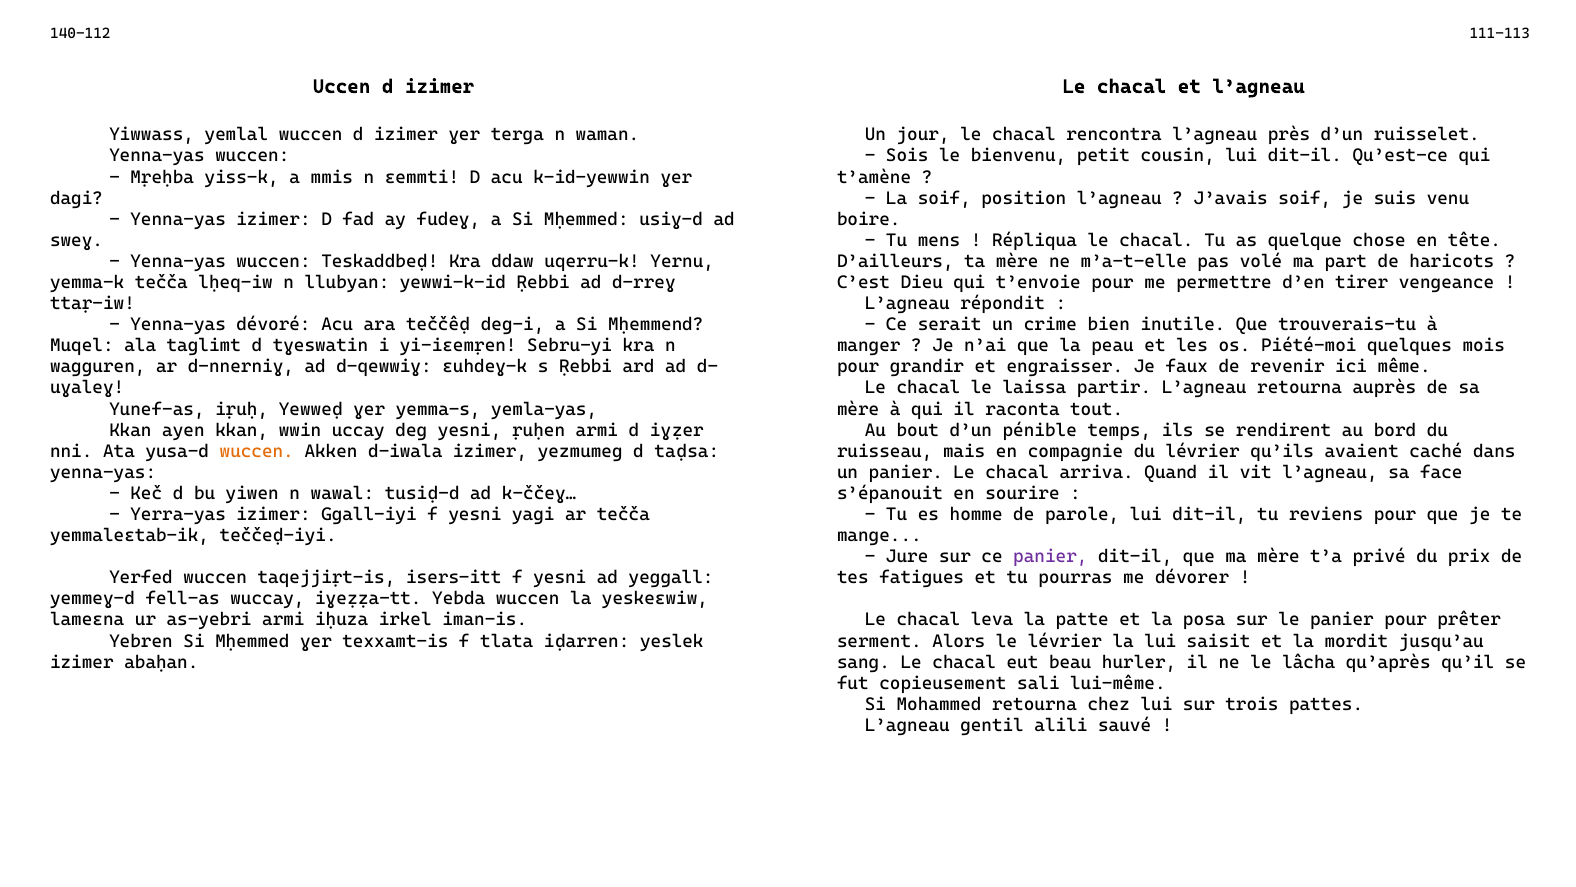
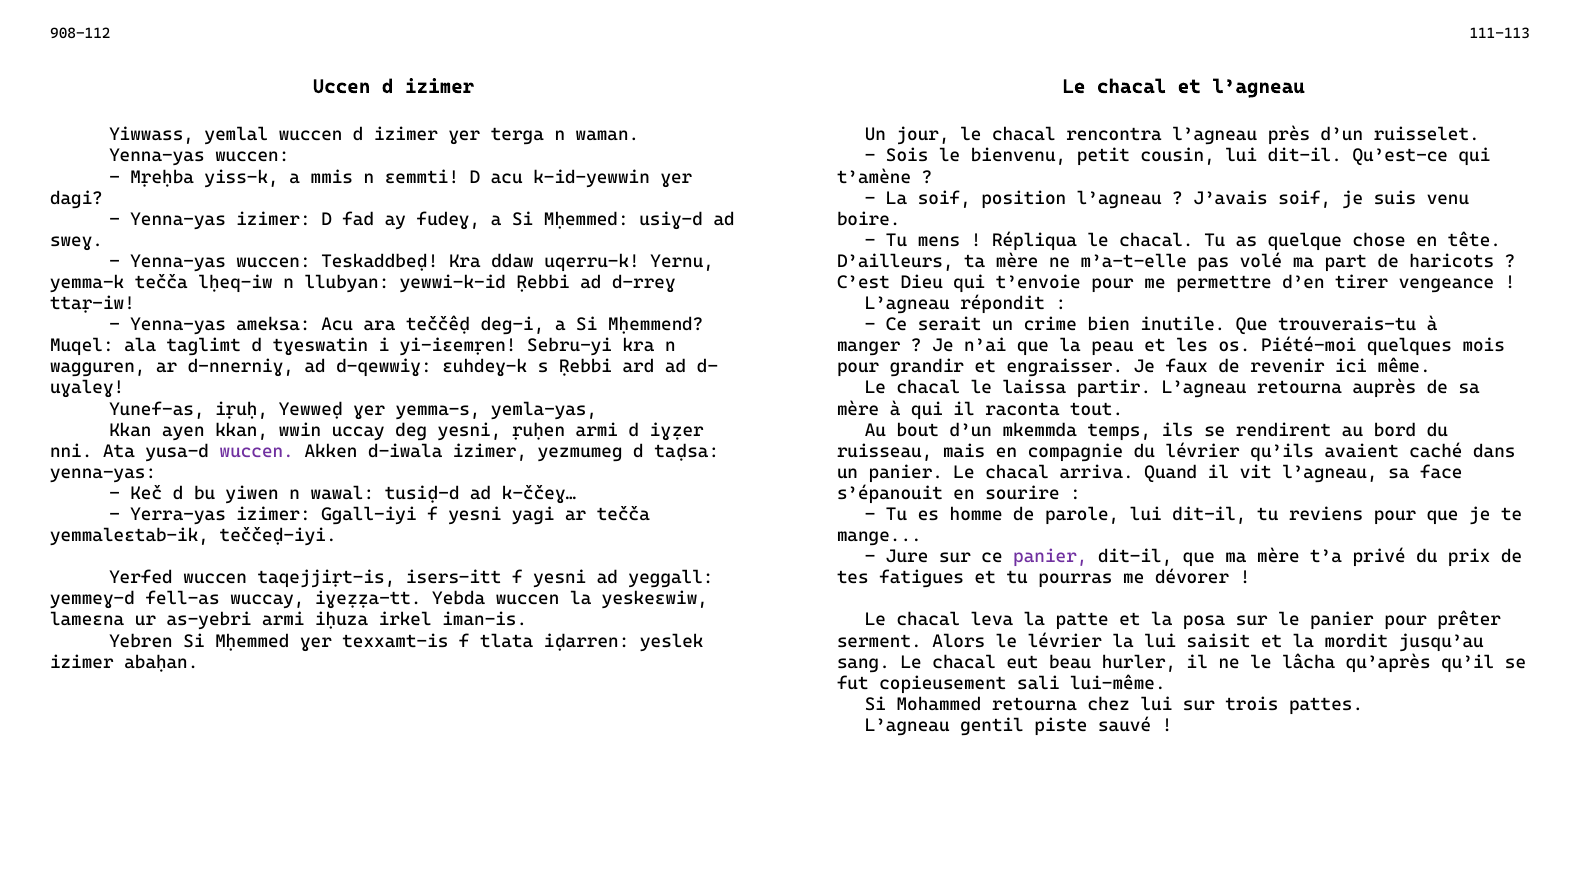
140-112: 140-112 -> 908-112 (80, 34)
dévoré: dévoré -> ameksa (273, 325)
pénible: pénible -> mkemmda (1040, 430)
wuccen colour: orange -> purple (257, 451)
alili: alili -> piste (1061, 725)
